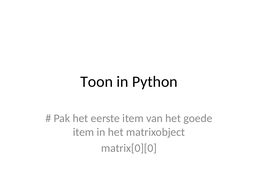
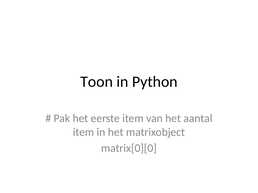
goede: goede -> aantal (198, 119)
